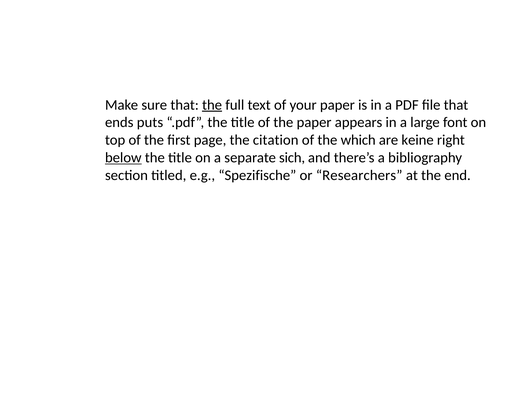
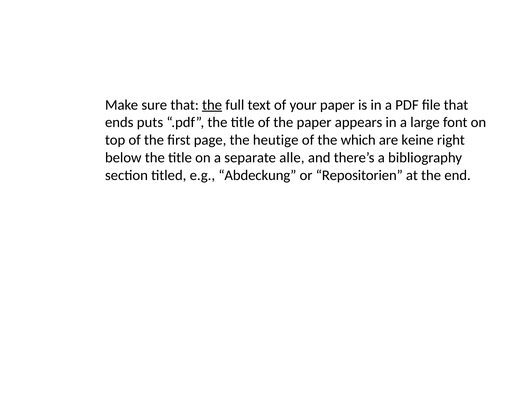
citation: citation -> heutige (276, 140)
below underline: present -> none (123, 158)
sich: sich -> alle (292, 158)
Spezifische: Spezifische -> Abdeckung (257, 175)
Researchers: Researchers -> Repositorien (359, 175)
